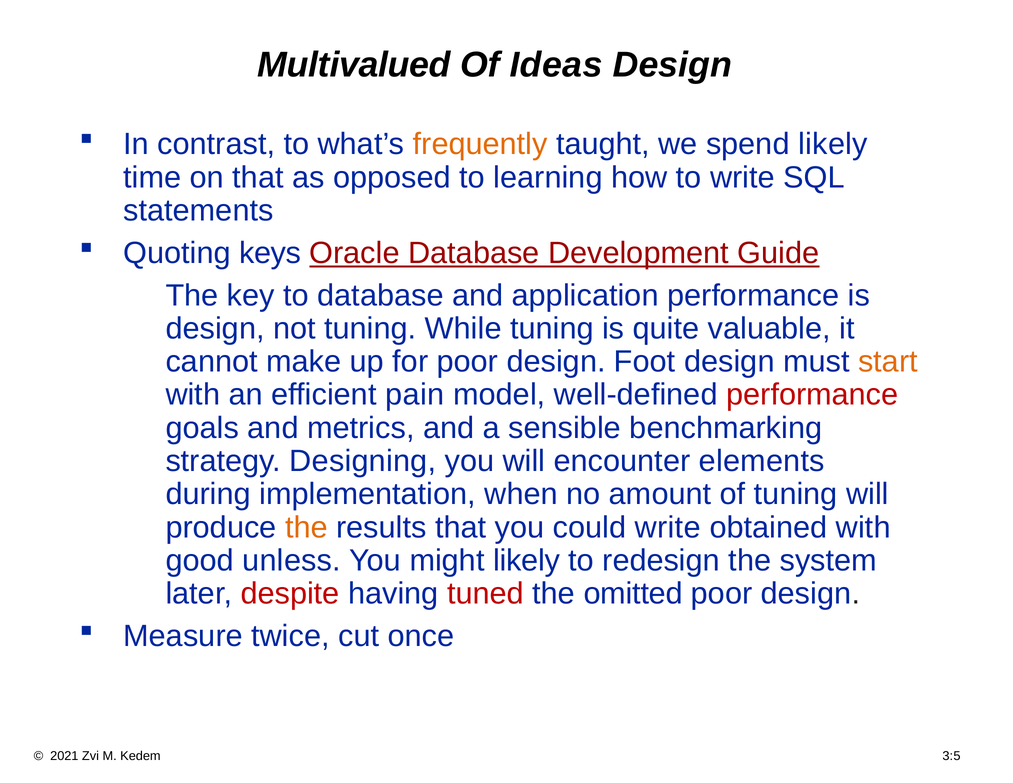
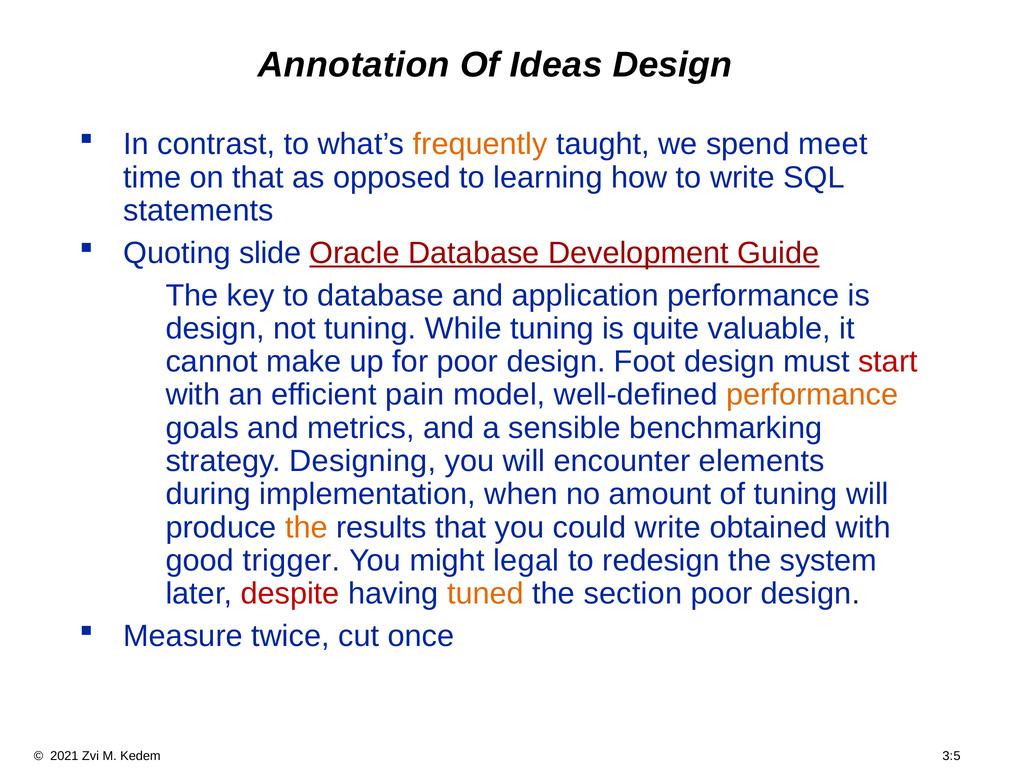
Multivalued: Multivalued -> Annotation (354, 65)
spend likely: likely -> meet (833, 144)
keys: keys -> slide (270, 253)
start colour: orange -> red (888, 362)
performance colour: red -> orange (812, 395)
unless: unless -> trigger (292, 560)
might likely: likely -> legal (526, 560)
tuned colour: red -> orange (485, 594)
omitted: omitted -> section (633, 594)
